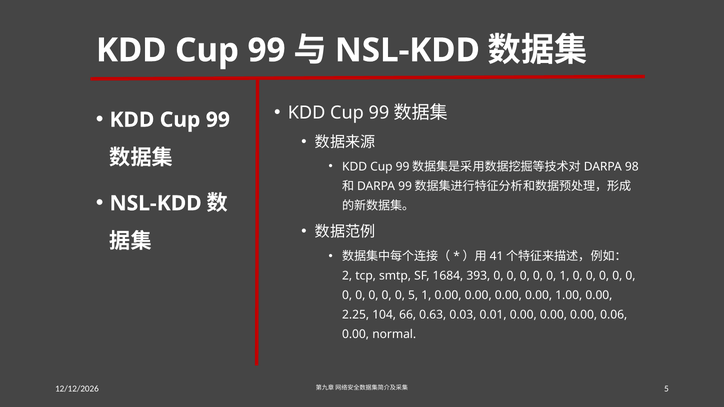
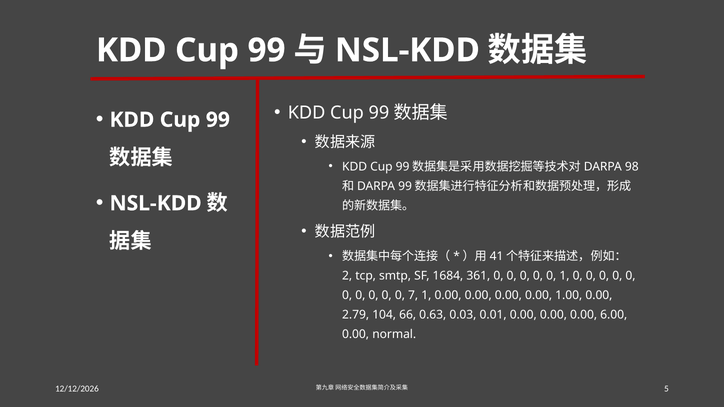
393: 393 -> 361 (478, 276)
0 5: 5 -> 7 (413, 295)
2.25: 2.25 -> 2.79 (356, 315)
0.06: 0.06 -> 6.00 (614, 315)
